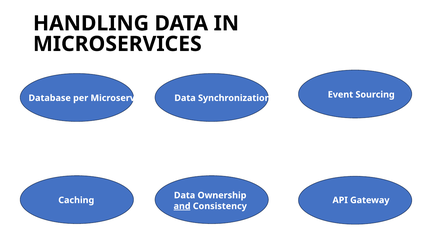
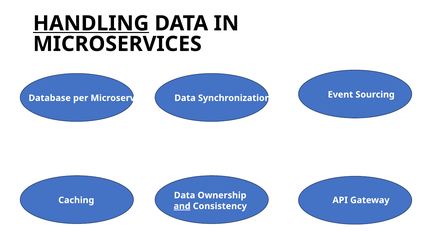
HANDLING underline: none -> present (91, 23)
